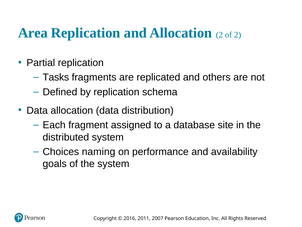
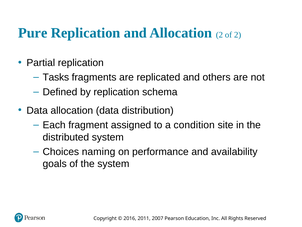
Area: Area -> Pure (33, 33)
database: database -> condition (194, 125)
